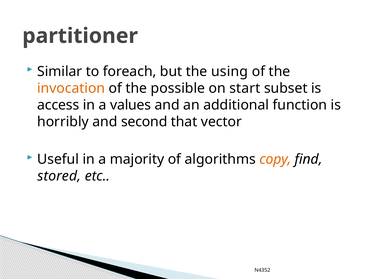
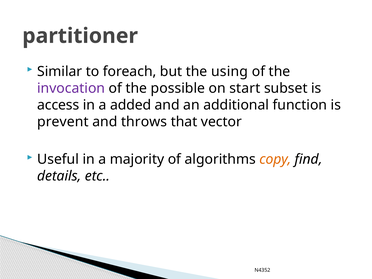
invocation colour: orange -> purple (71, 88)
values: values -> added (131, 105)
horribly: horribly -> prevent (63, 122)
second: second -> throws (144, 122)
stored: stored -> details (59, 176)
